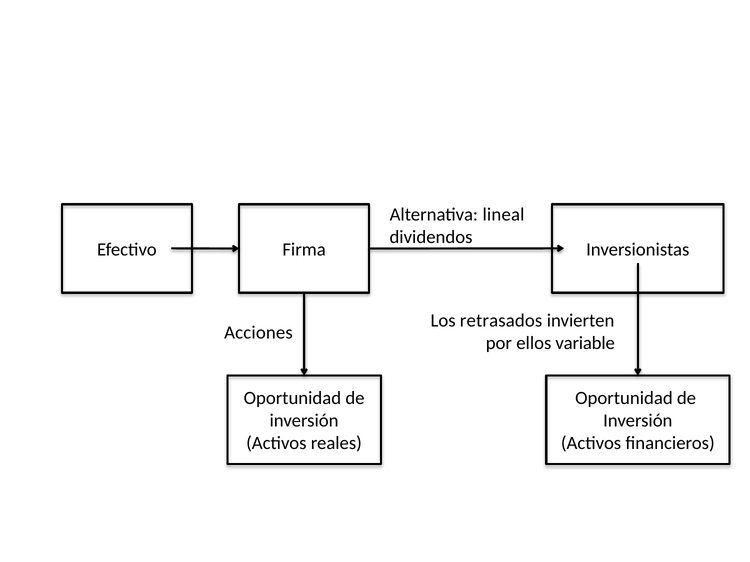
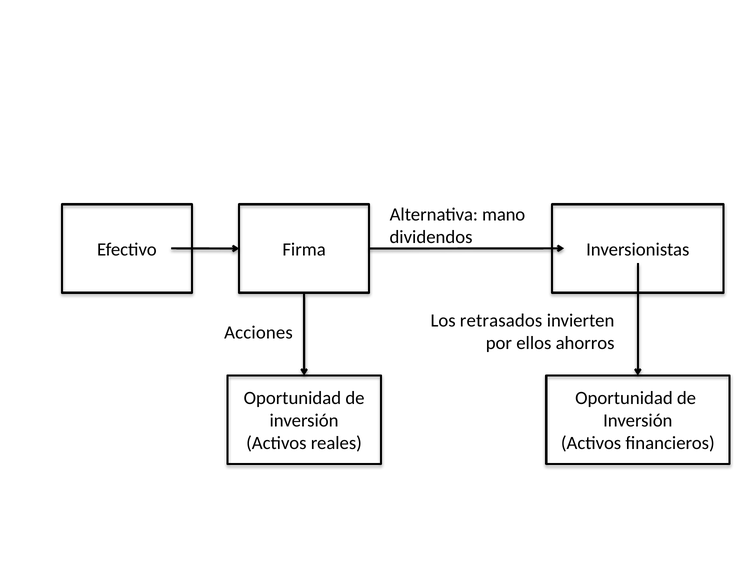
lineal: lineal -> mano (504, 215)
variable: variable -> ahorros (585, 344)
